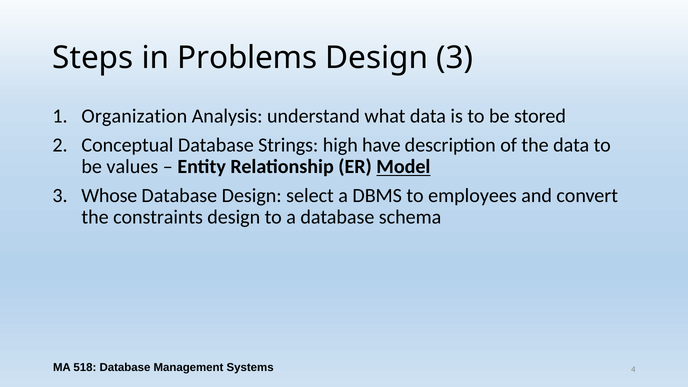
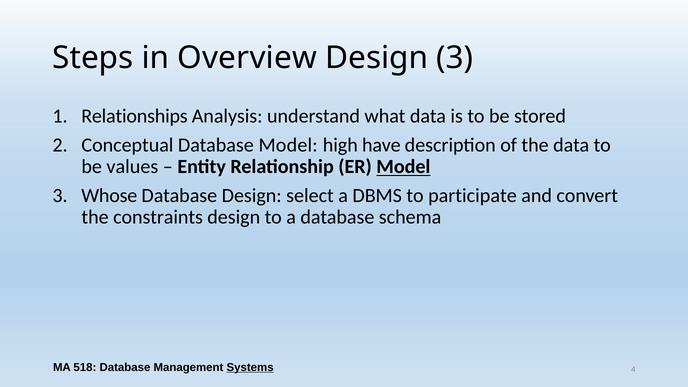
Problems: Problems -> Overview (247, 58)
Organization: Organization -> Relationships (134, 116)
Database Strings: Strings -> Model (288, 145)
employees: employees -> participate (472, 196)
Systems underline: none -> present (250, 367)
